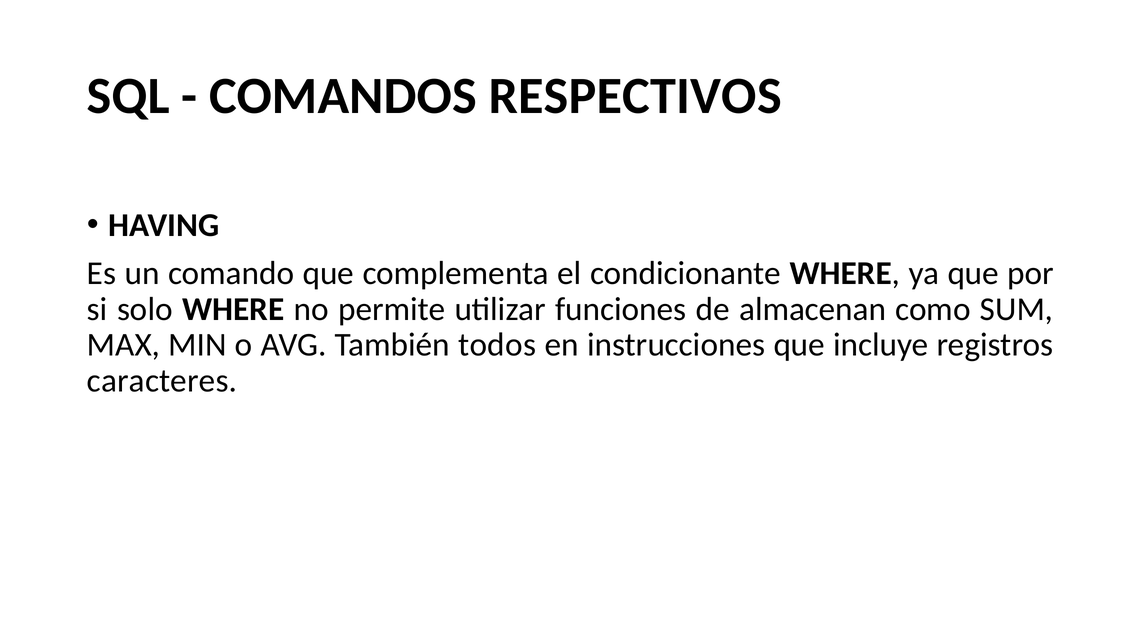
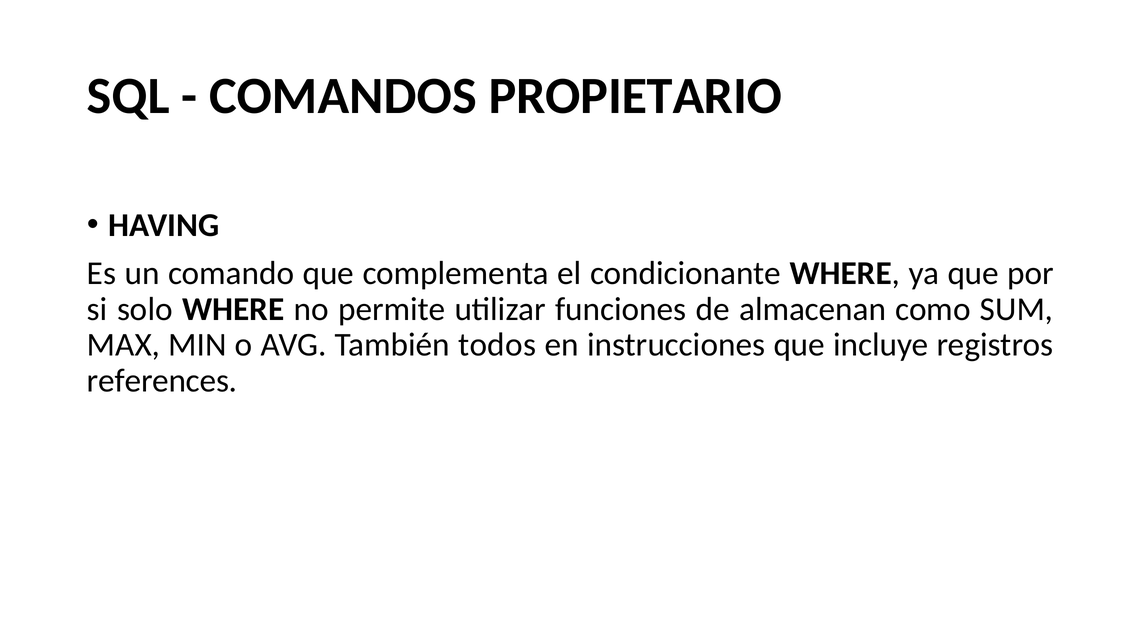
RESPECTIVOS: RESPECTIVOS -> PROPIETARIO (635, 96)
caracteres: caracteres -> references (162, 381)
